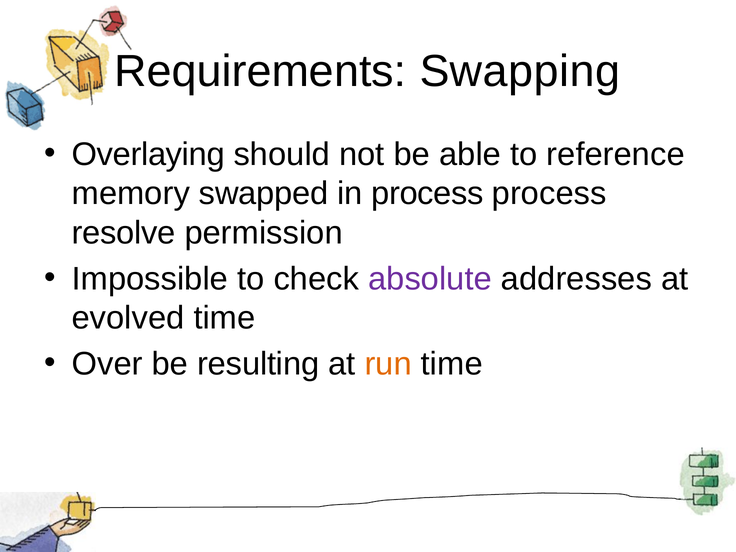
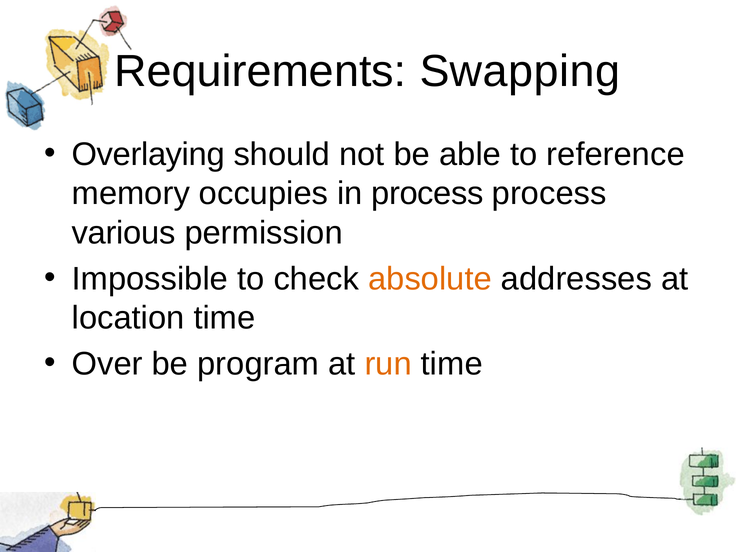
swapped: swapped -> occupies (264, 194)
resolve: resolve -> various (124, 233)
absolute colour: purple -> orange (430, 279)
evolved: evolved -> location (128, 318)
resulting: resulting -> program (258, 364)
